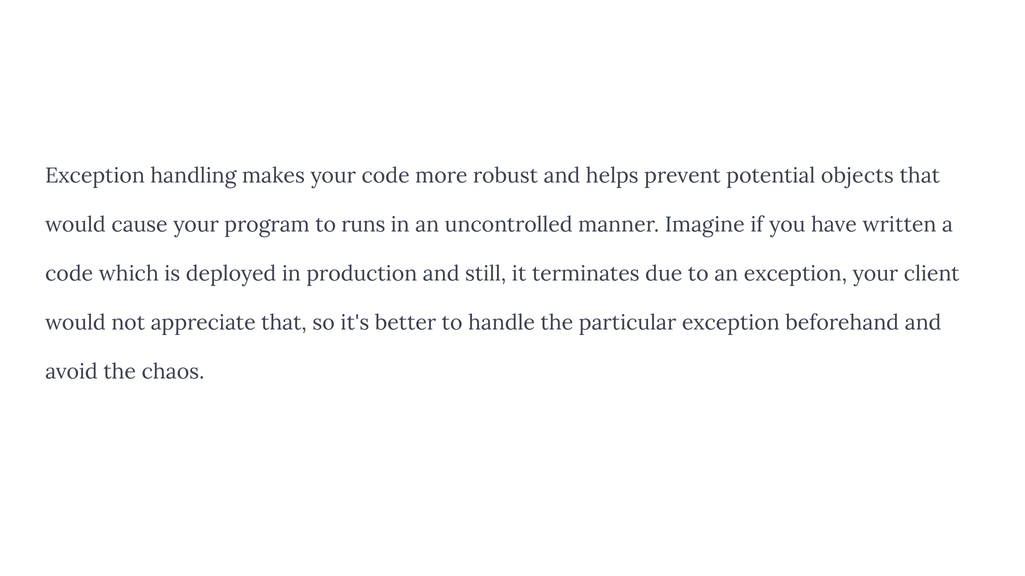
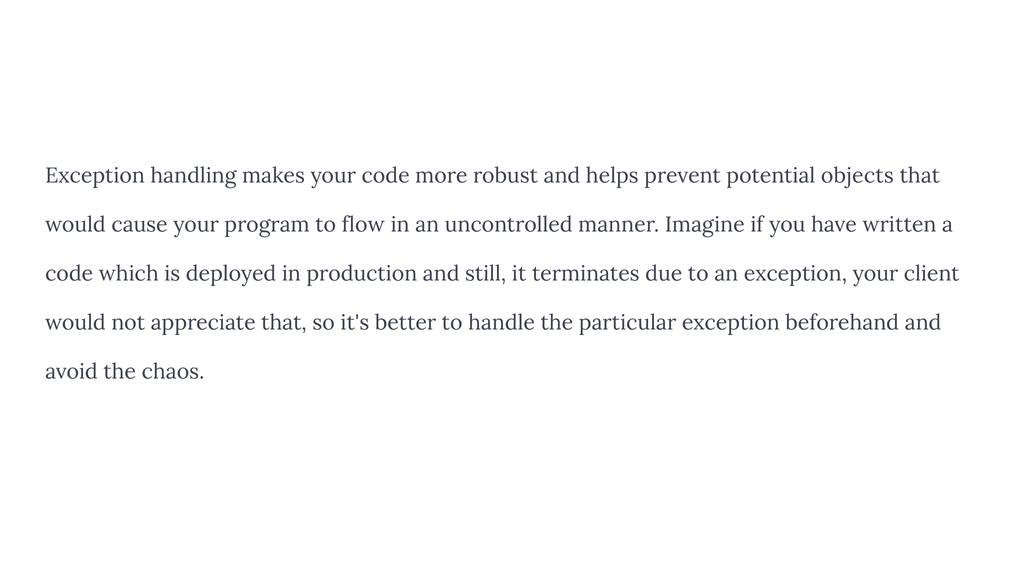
runs: runs -> flow (363, 225)
